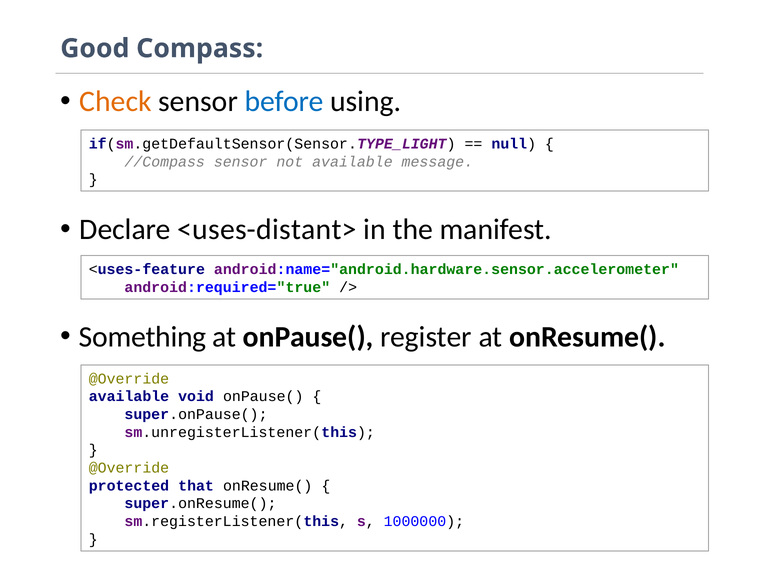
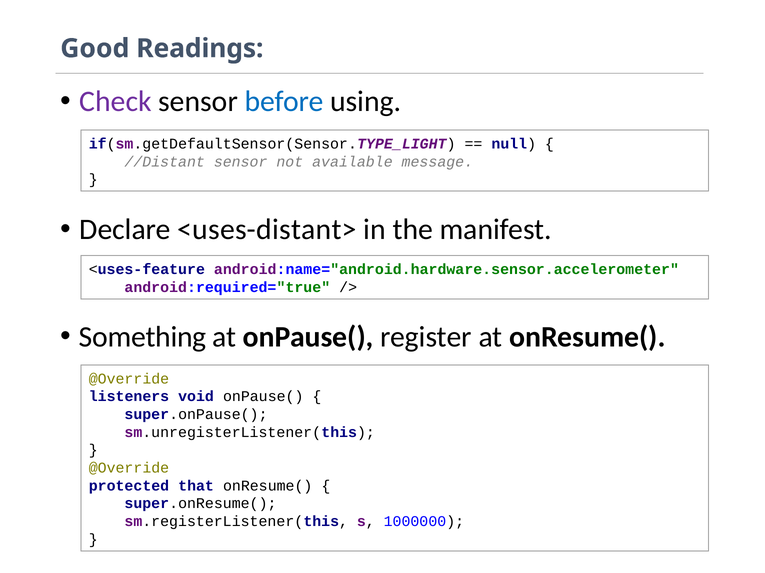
Compass: Compass -> Readings (200, 49)
Check colour: orange -> purple (115, 102)
//Compass: //Compass -> //Distant (165, 162)
available: available -> listeners (129, 397)
